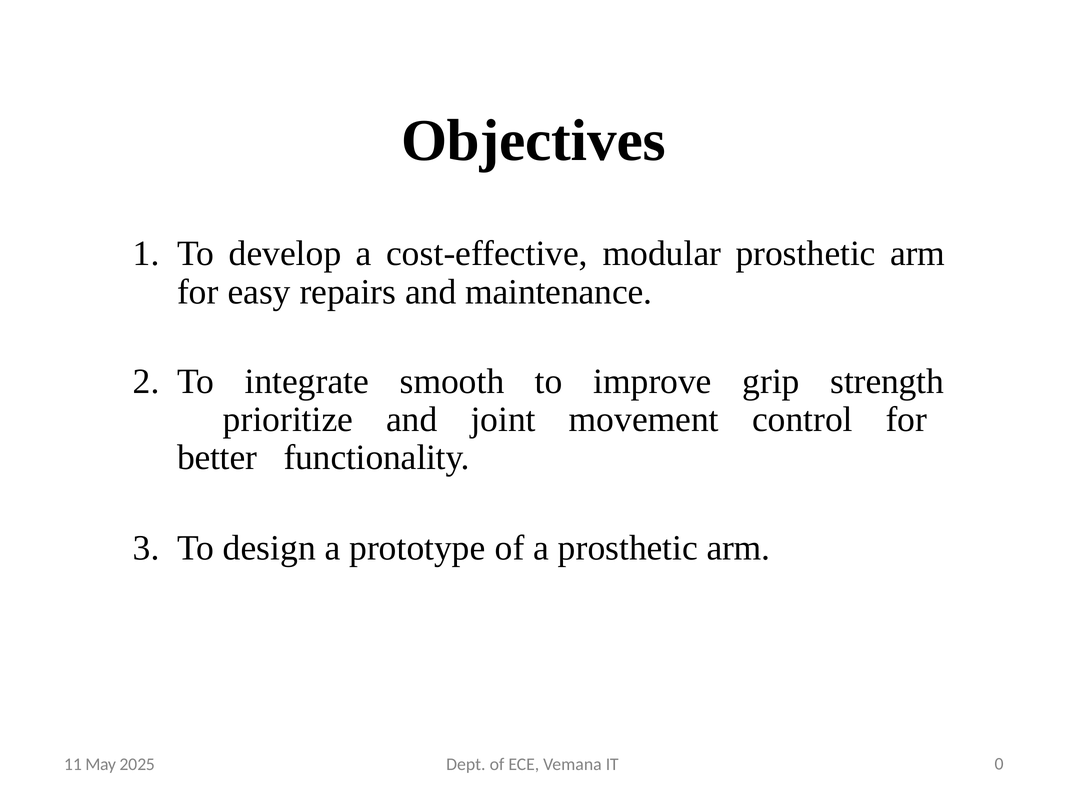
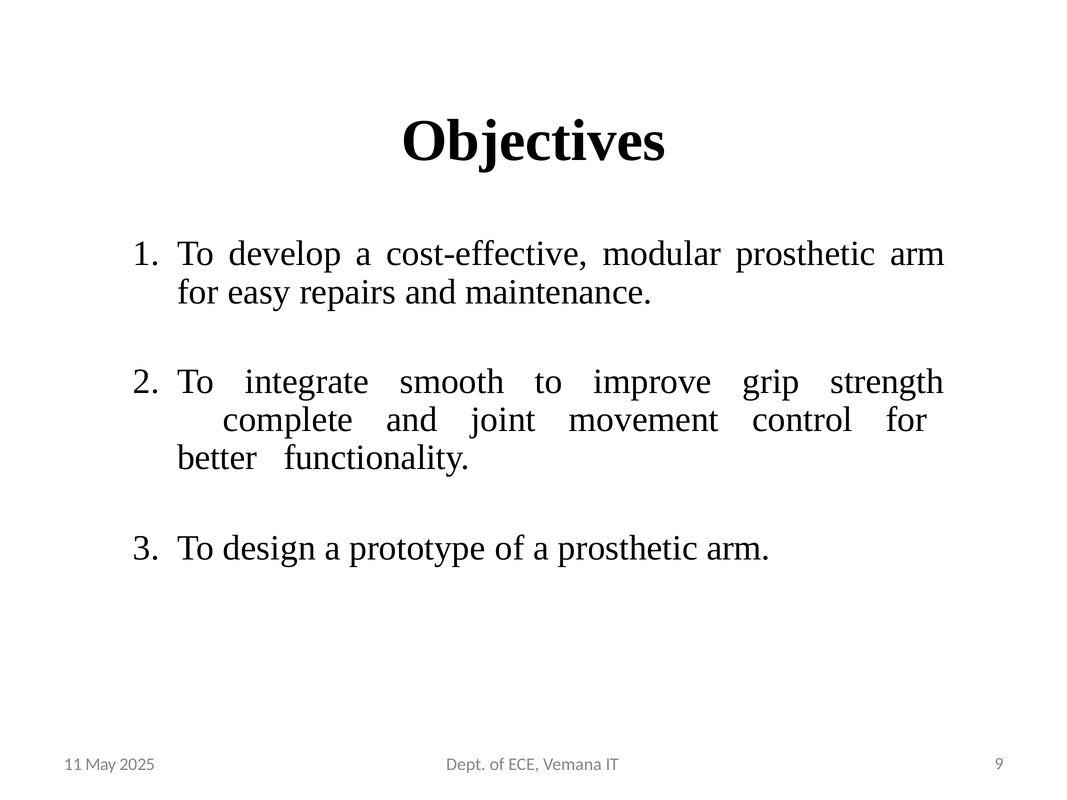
prioritize: prioritize -> complete (288, 420)
0: 0 -> 9 (999, 764)
